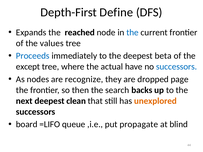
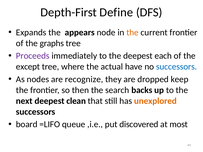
reached: reached -> appears (80, 32)
the colour: blue -> orange (132, 32)
values: values -> graphs (52, 43)
Proceeds colour: blue -> purple (33, 56)
beta: beta -> each (163, 56)
page: page -> keep (180, 79)
propagate: propagate -> discovered (139, 125)
blind: blind -> most (179, 125)
